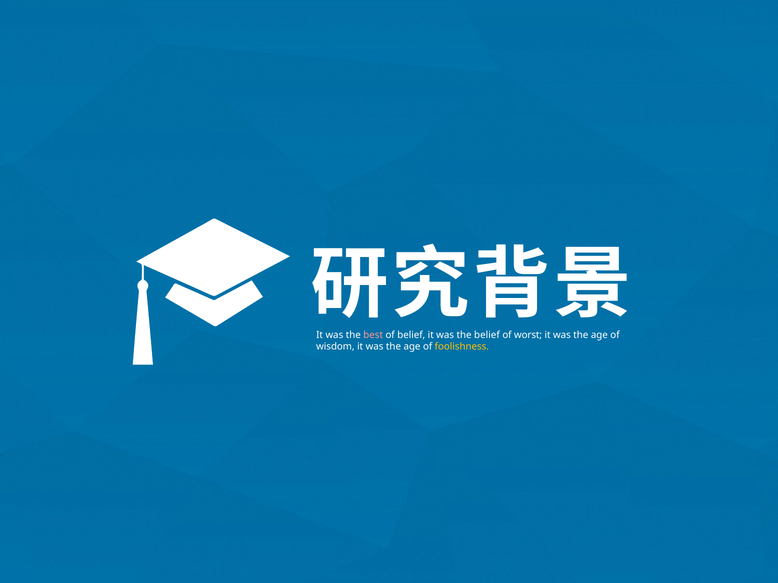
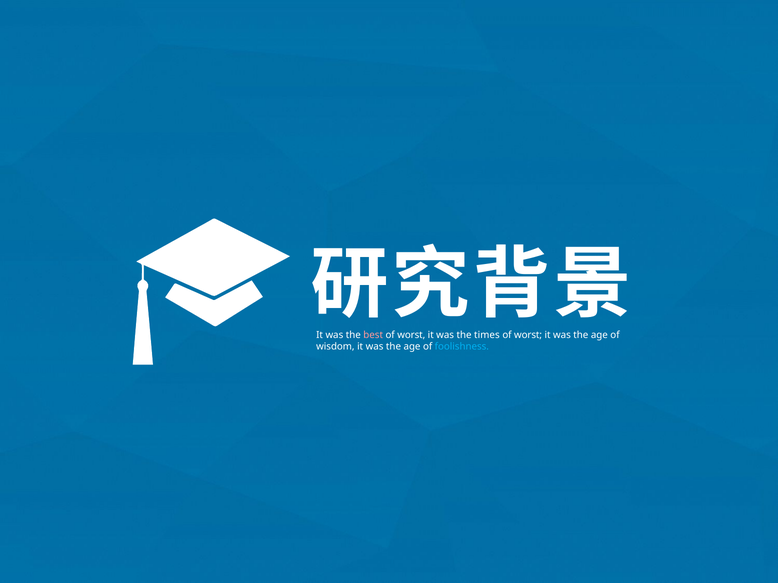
belief: belief -> worst (411, 335)
the belief: belief -> times (487, 335)
foolishness colour: yellow -> light blue (462, 347)
